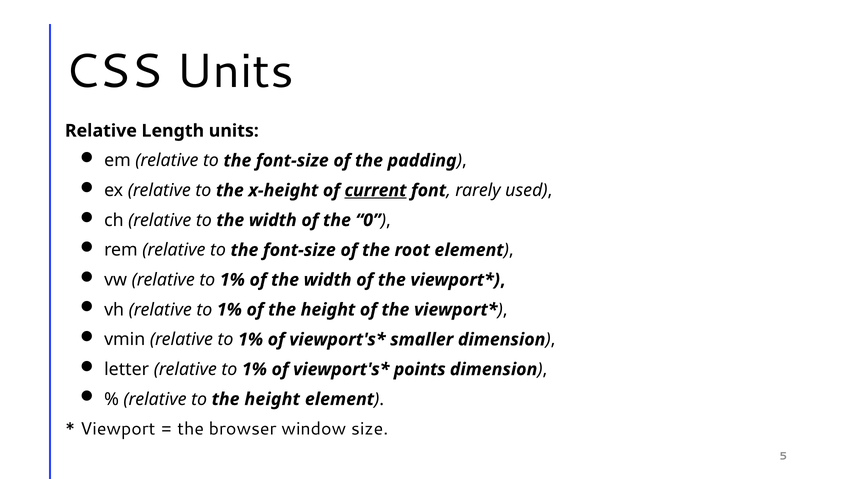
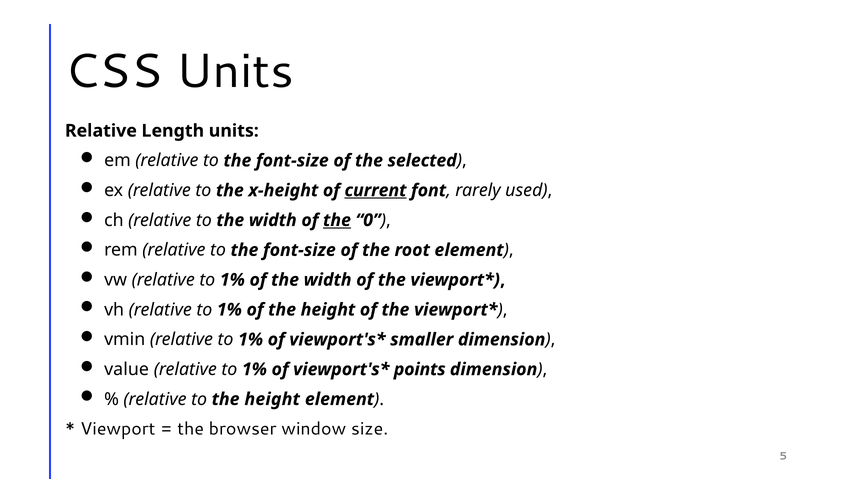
padding: padding -> selected (422, 161)
the underline: none -> present (337, 220)
letter: letter -> value (127, 370)
